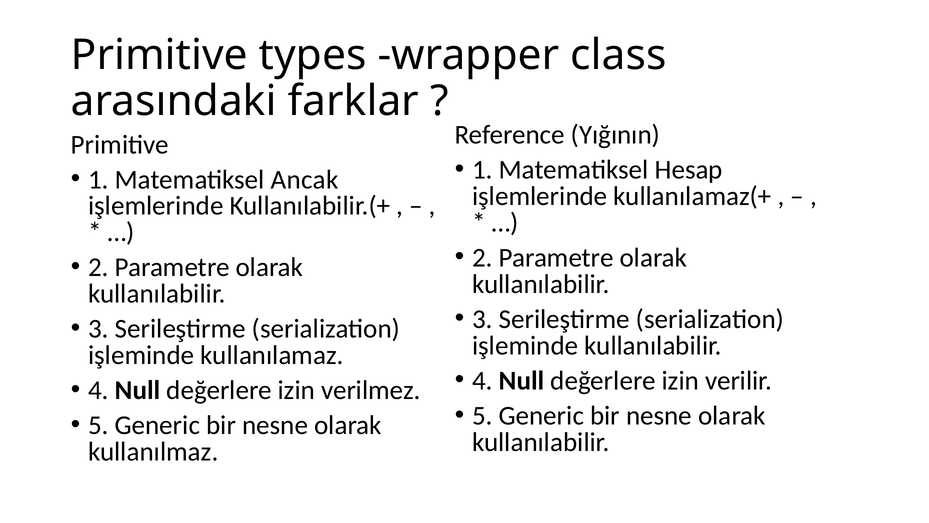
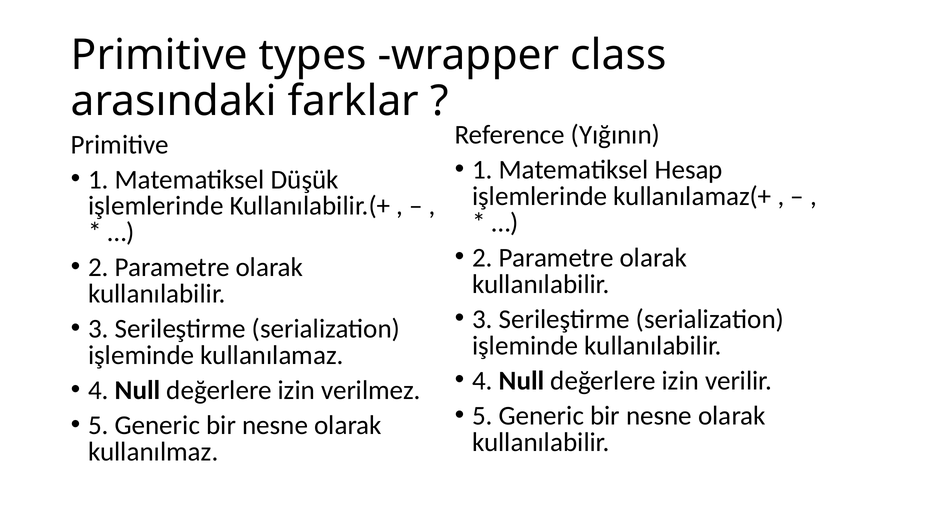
Ancak: Ancak -> Düşük (305, 180)
